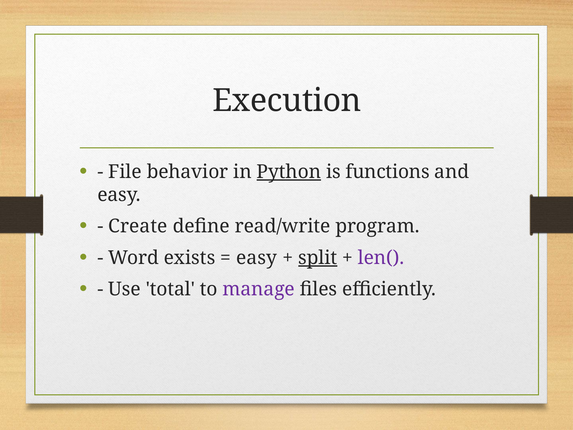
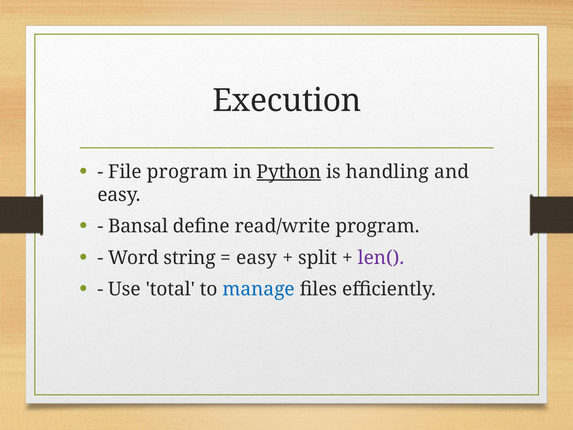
File behavior: behavior -> program (187, 172)
functions: functions -> handling (387, 172)
Create: Create -> Bansal (138, 226)
exists: exists -> string (190, 258)
split underline: present -> none (318, 258)
manage colour: purple -> blue (259, 289)
